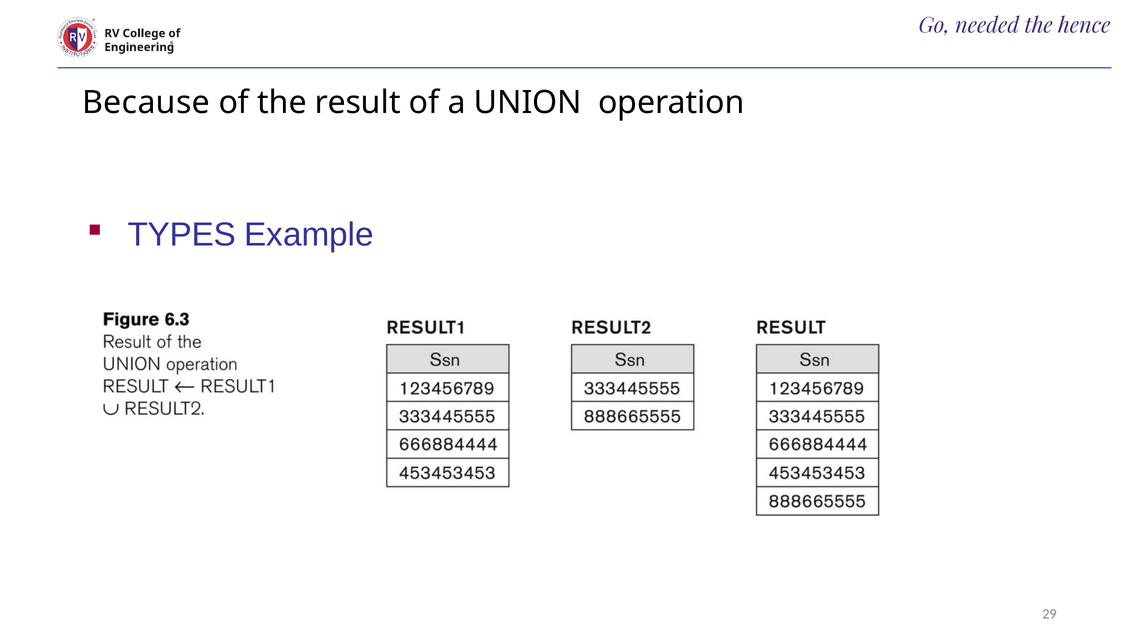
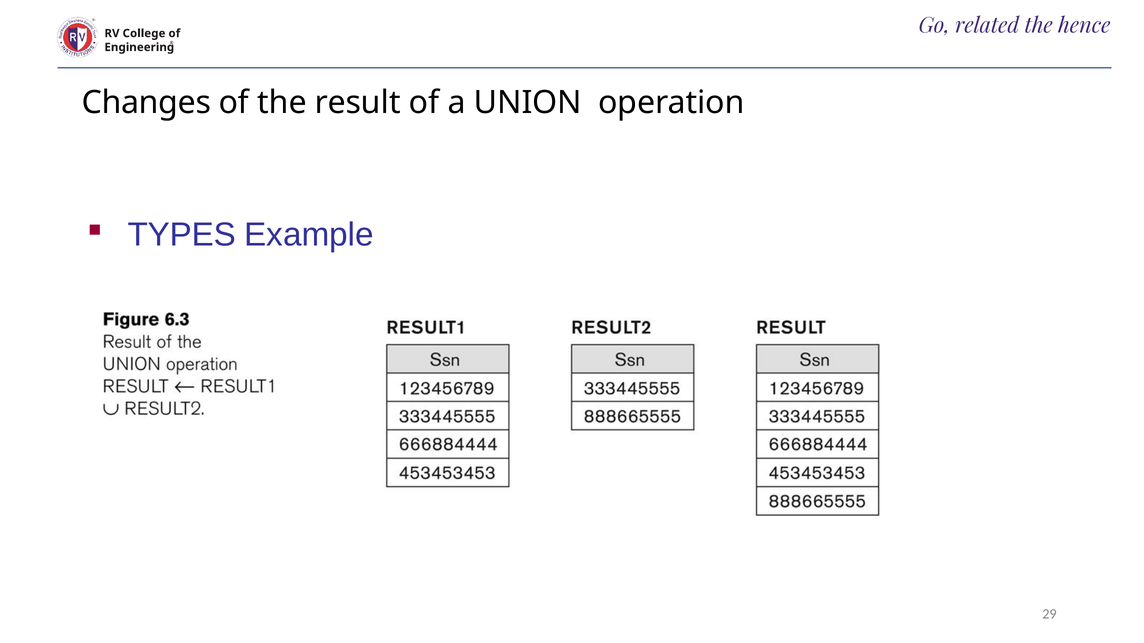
needed: needed -> related (987, 25)
Because: Because -> Changes (146, 103)
